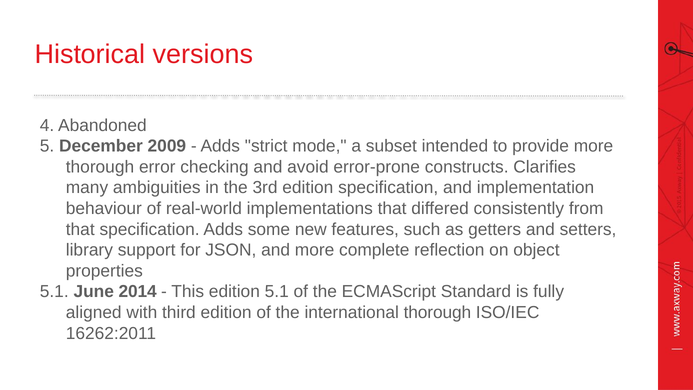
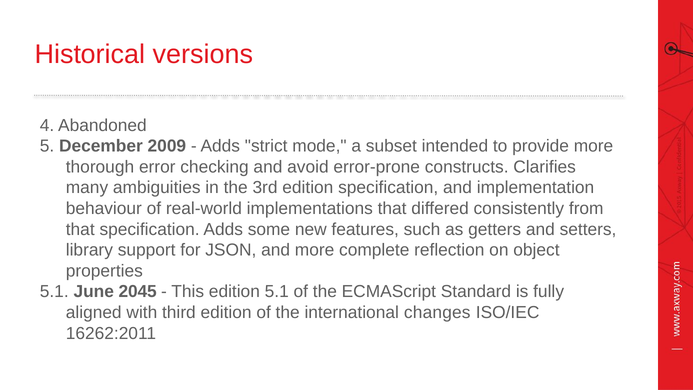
2014: 2014 -> 2045 (138, 292)
international thorough: thorough -> changes (437, 312)
